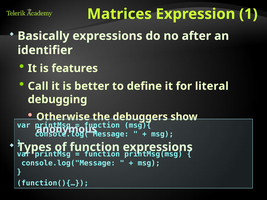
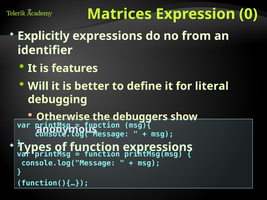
1: 1 -> 0 (248, 14)
Basically: Basically -> Explicitly (44, 36)
after: after -> from (196, 36)
Call: Call -> Will (38, 86)
